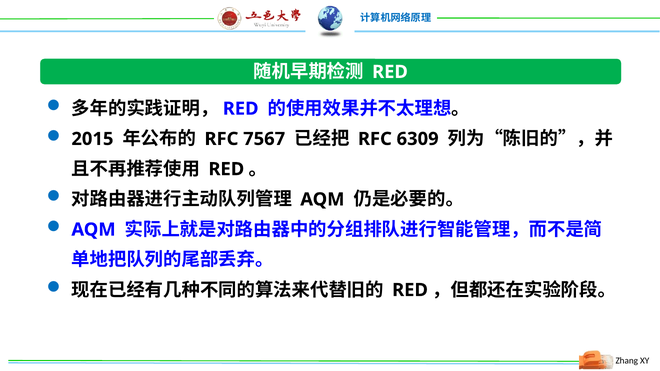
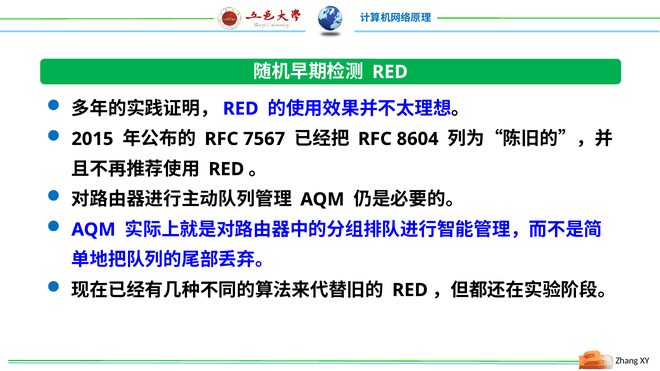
6309: 6309 -> 8604 (418, 139)
